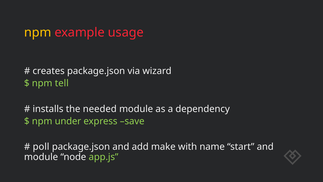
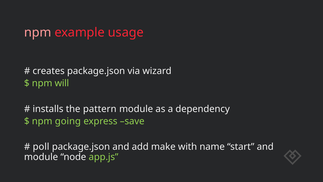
npm colour: yellow -> pink (38, 32)
tell: tell -> will (62, 83)
needed: needed -> pattern (100, 109)
under: under -> going (68, 121)
